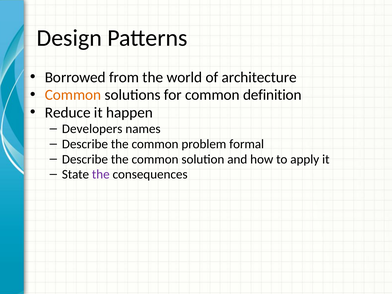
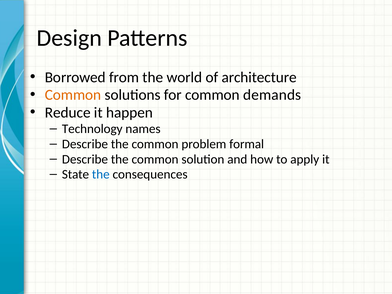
definition: definition -> demands (272, 95)
Developers: Developers -> Technology (92, 129)
the colour: purple -> blue (101, 174)
